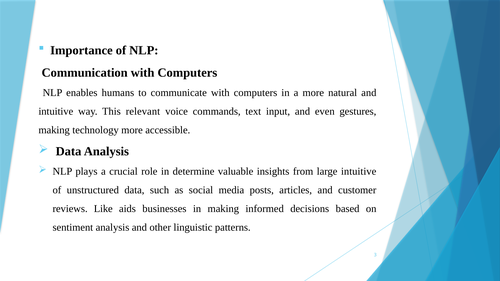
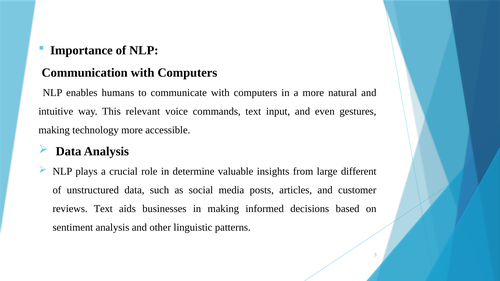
large intuitive: intuitive -> different (359, 171)
reviews Like: Like -> Text (103, 209)
